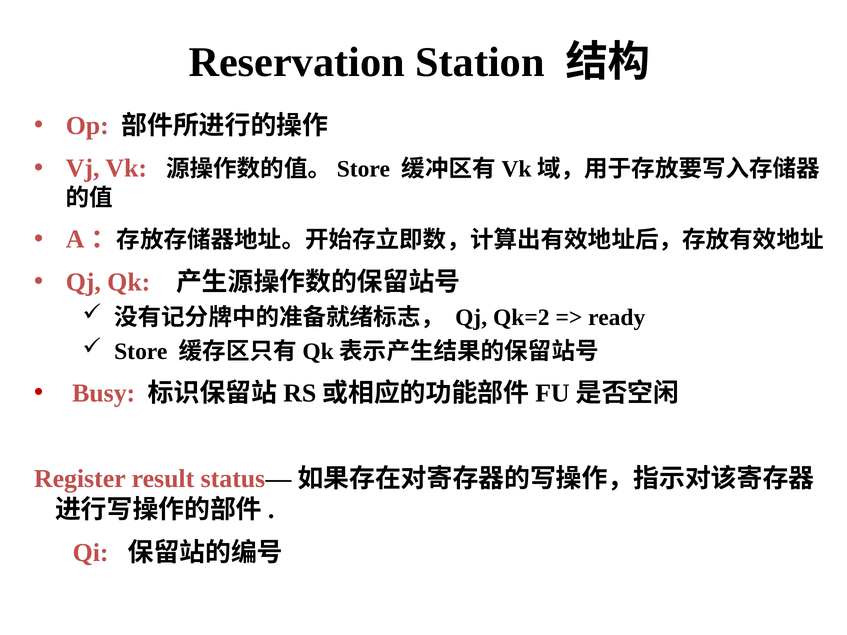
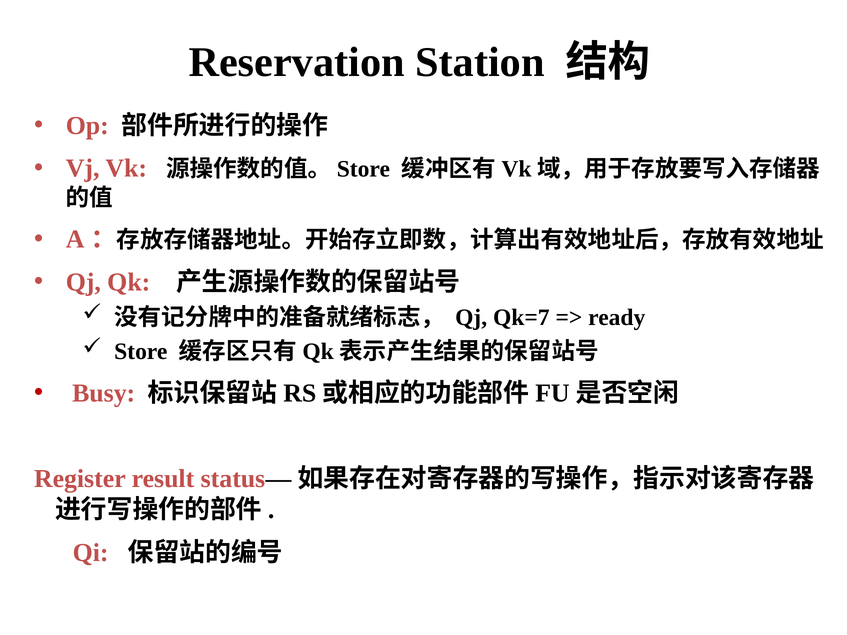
Qk=2: Qk=2 -> Qk=7 (521, 318)
